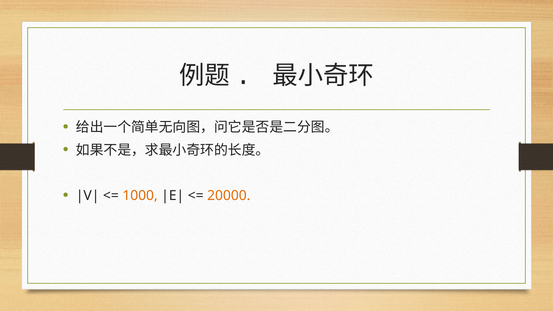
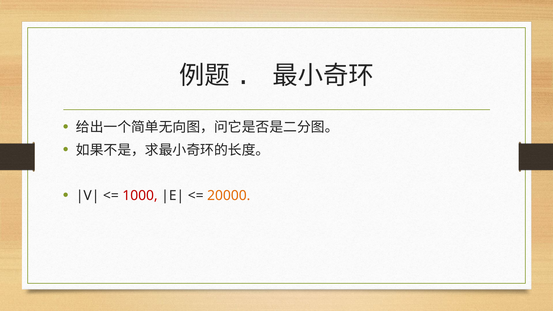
1000 colour: orange -> red (140, 196)
